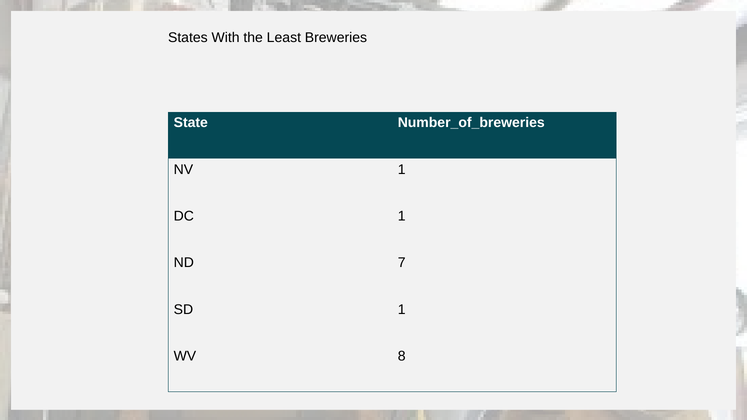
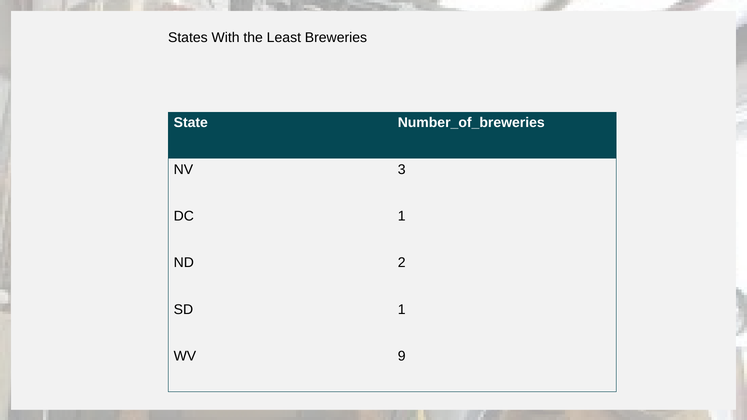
NV 1: 1 -> 3 (402, 170)
7: 7 -> 2 (402, 263)
8: 8 -> 9 (402, 356)
